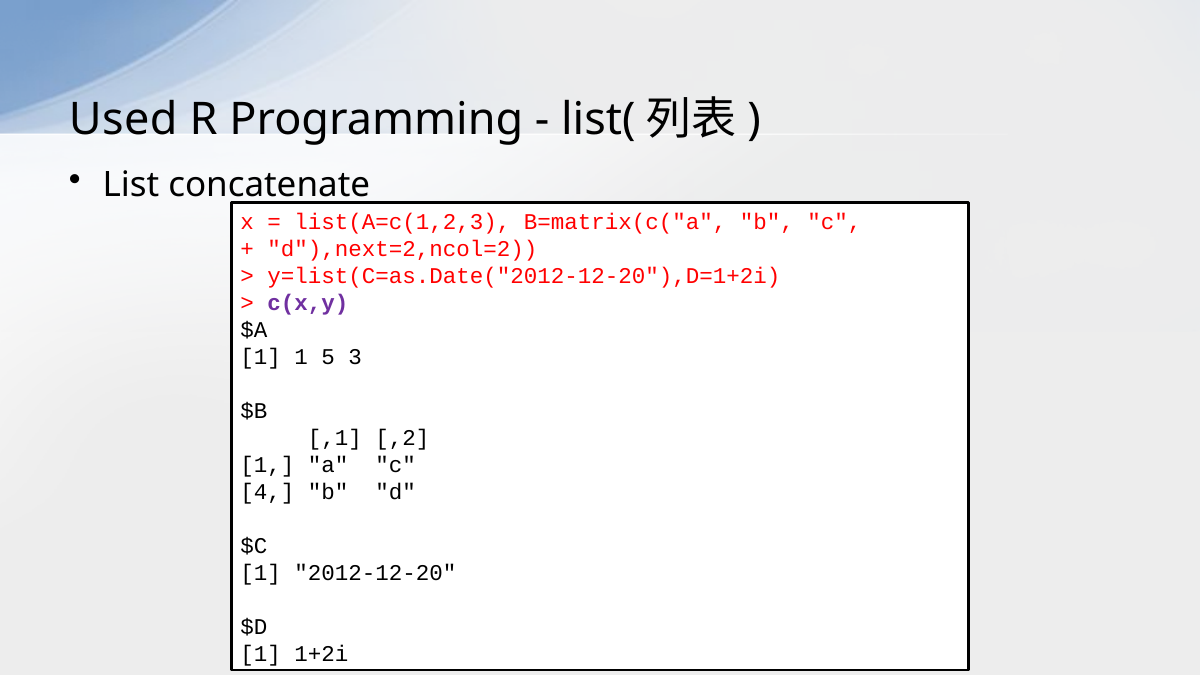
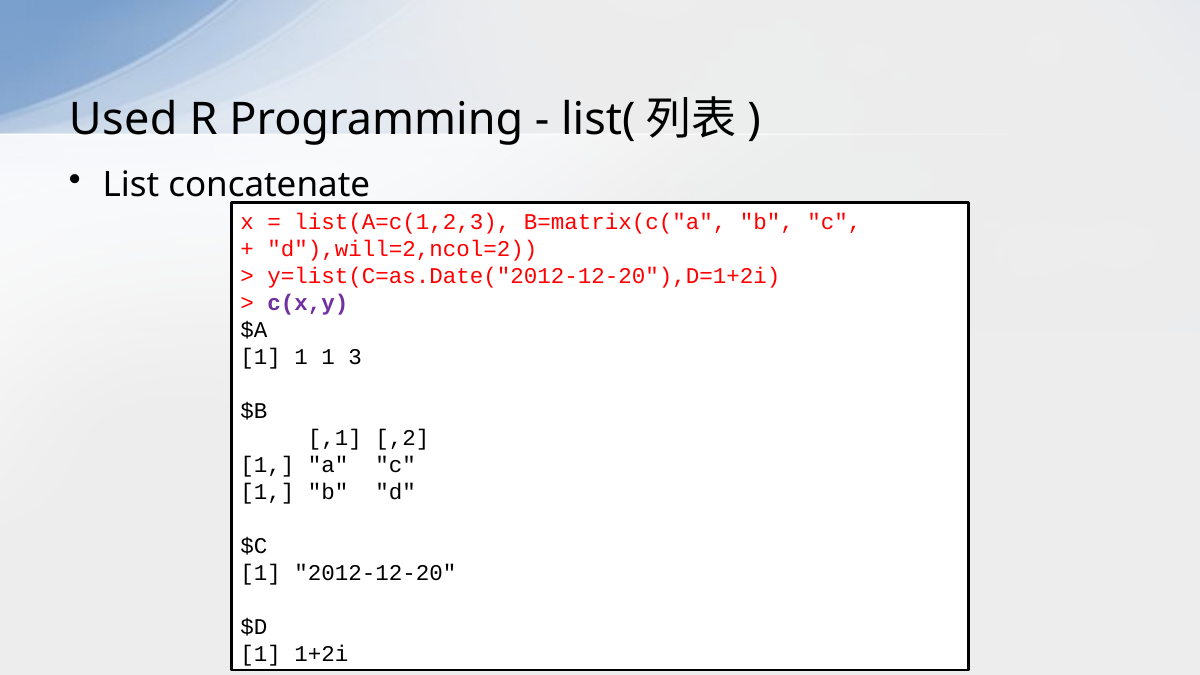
d"),next=2,ncol=2: d"),next=2,ncol=2 -> d"),will=2,ncol=2 (402, 249)
1 1 5: 5 -> 1 (328, 357)
4: 4 -> 1 (267, 492)
